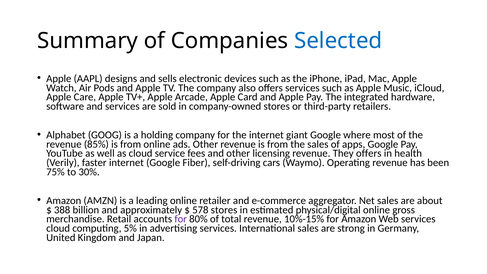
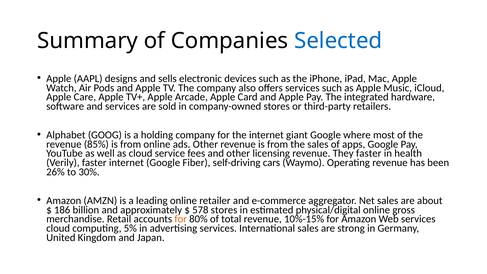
They offers: offers -> faster (369, 153)
75%: 75% -> 26% (55, 172)
388: 388 -> 186 (62, 210)
for colour: purple -> orange (181, 219)
